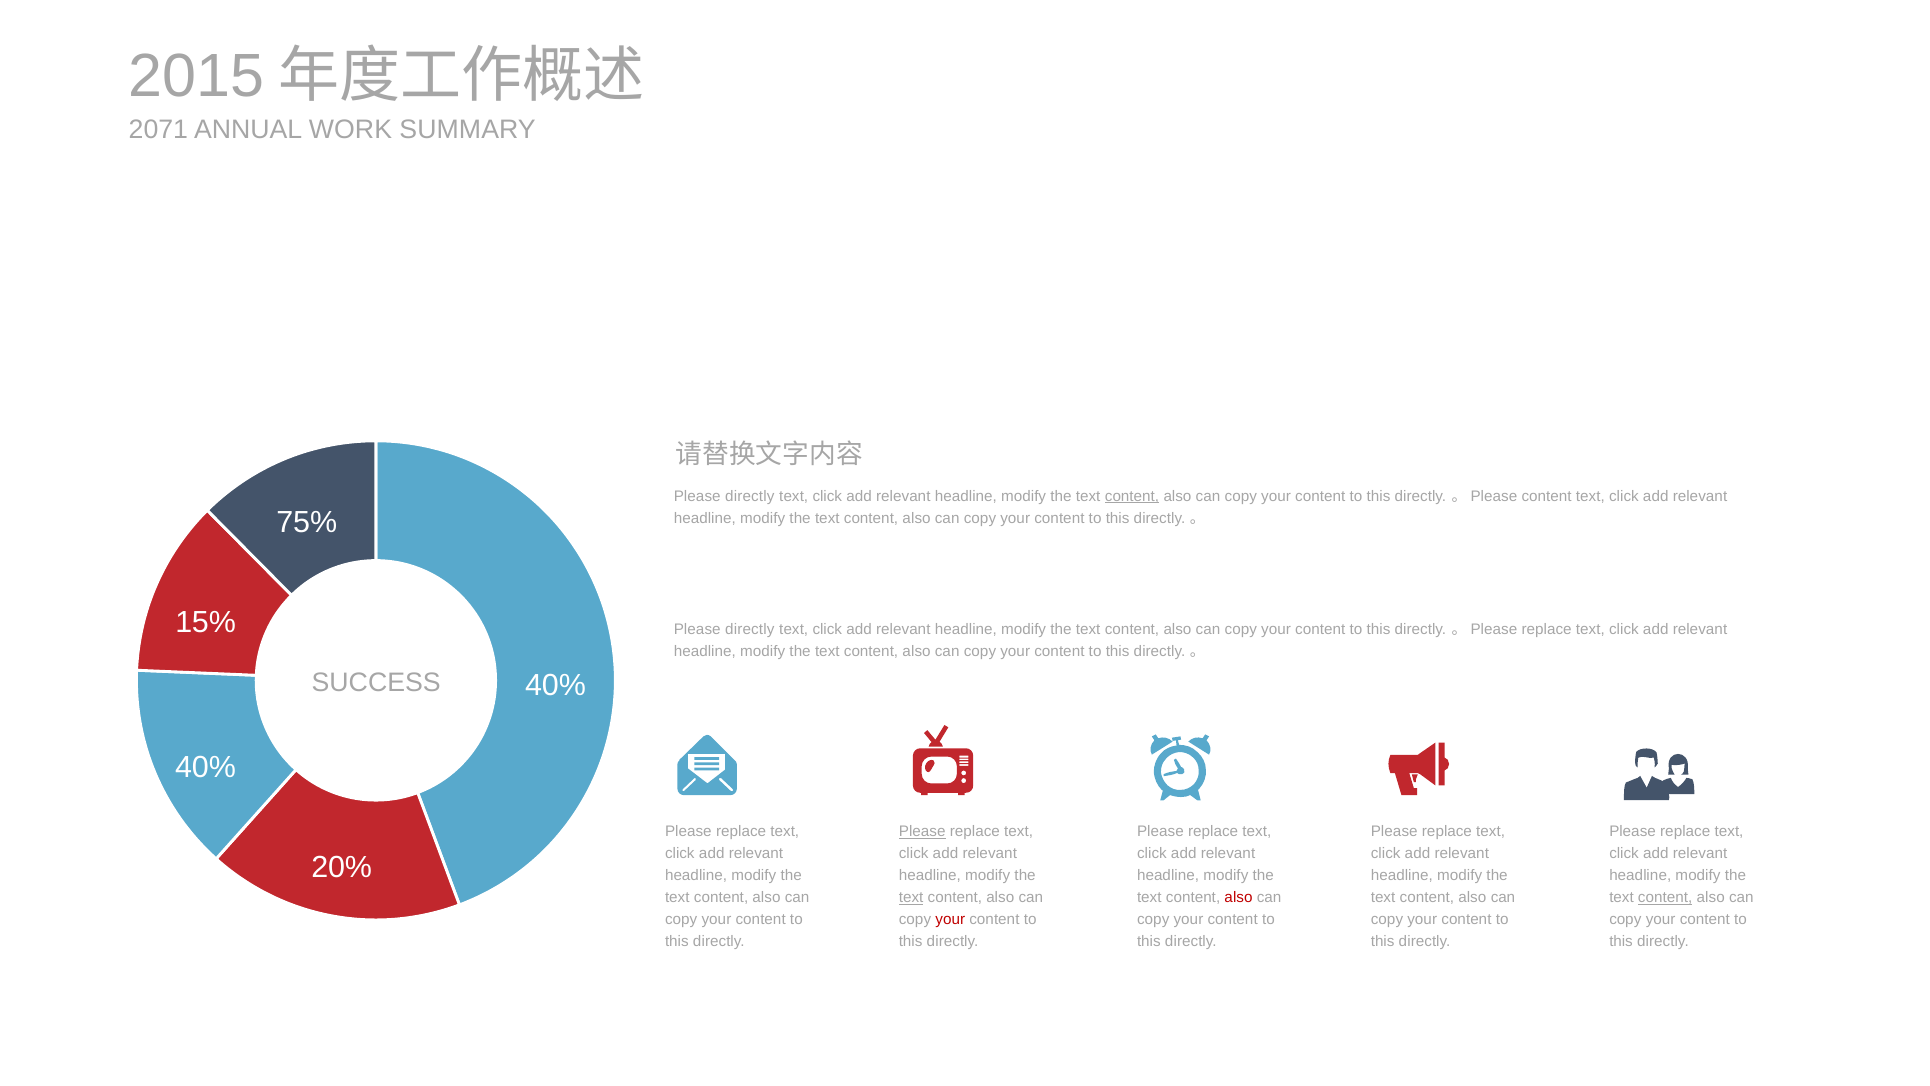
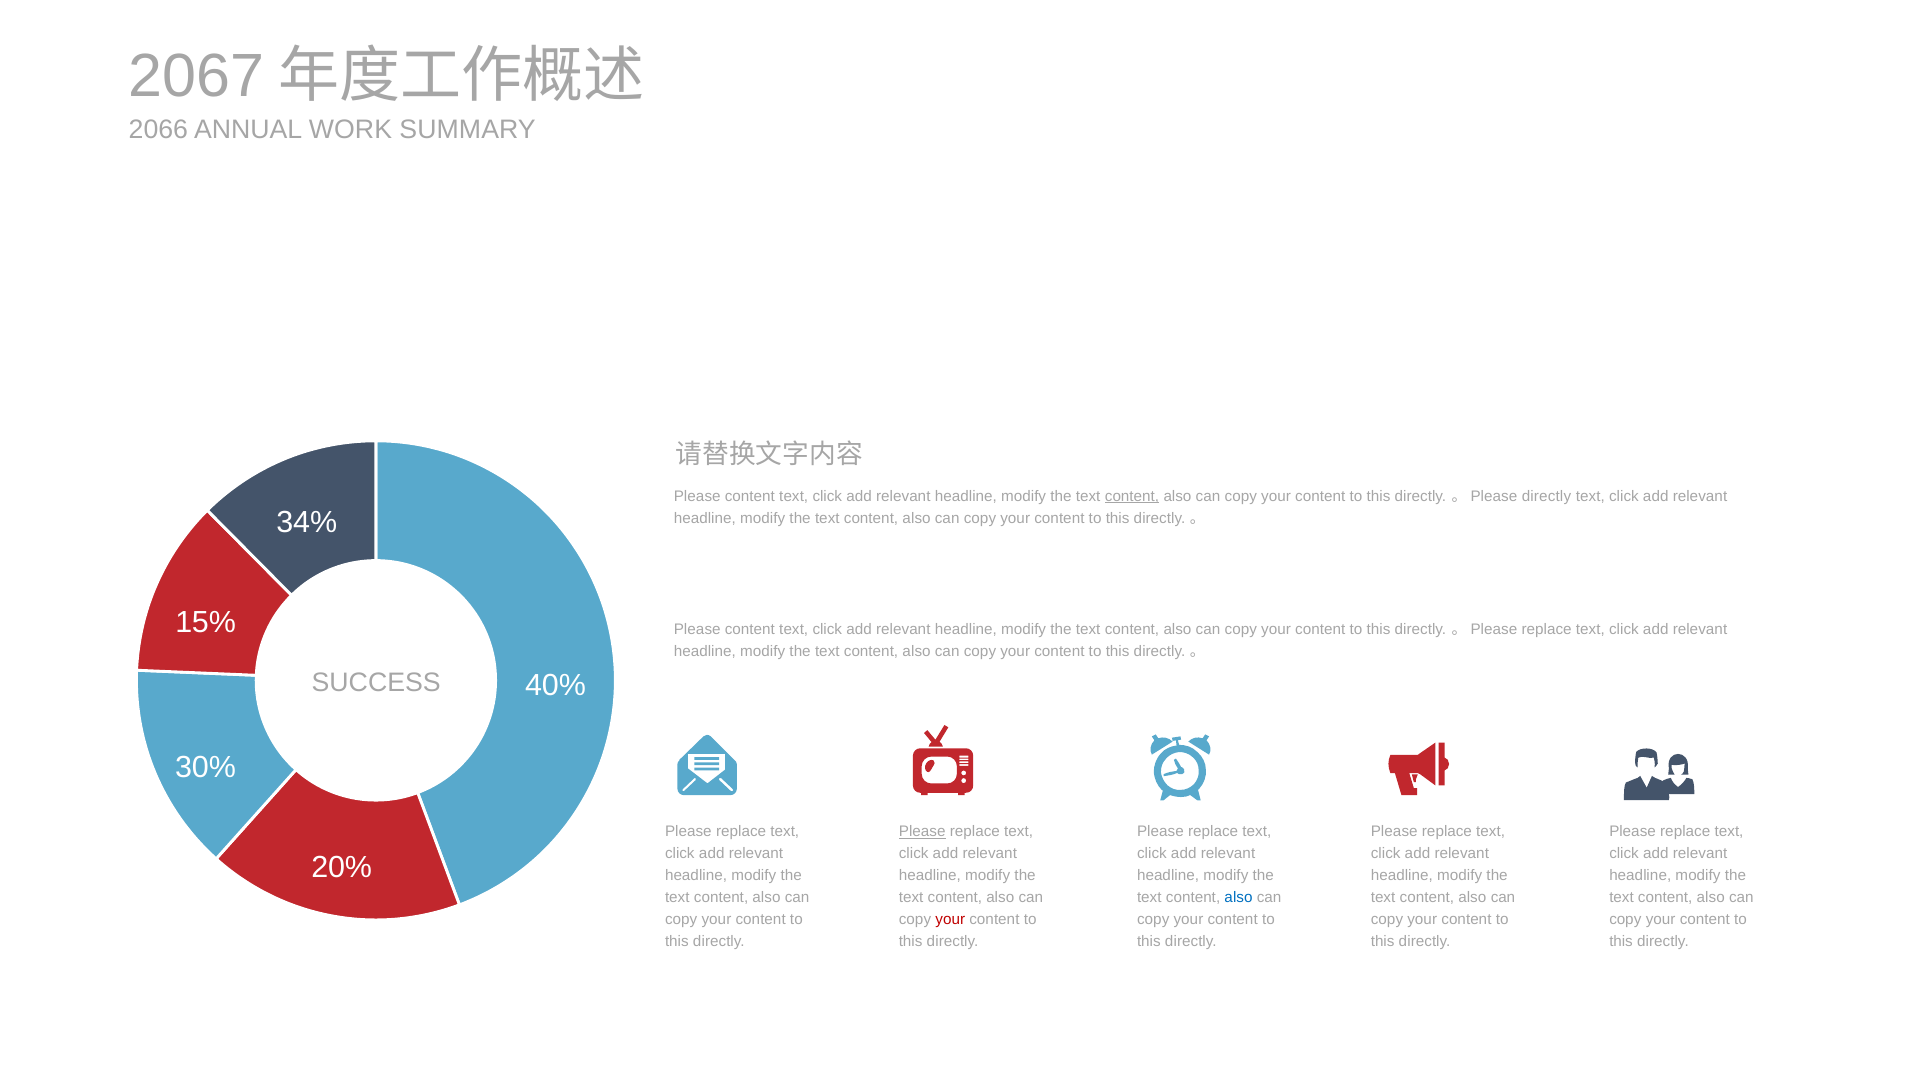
2015: 2015 -> 2067 (196, 76)
2071: 2071 -> 2066 (158, 130)
directly: directly -> content (750, 496)
content: content -> directly (1546, 496)
75%: 75% -> 34% (307, 522)
directly: directly -> content (750, 629)
40%: 40% -> 30% (206, 767)
text underline: present -> none (911, 897)
also colour: red -> blue (1239, 897)
content underline: present -> none (1665, 897)
